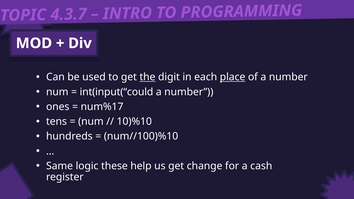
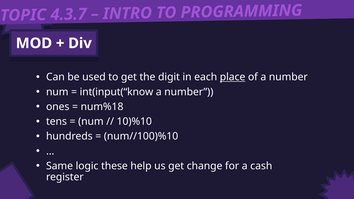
the underline: present -> none (147, 77)
int(input(“could: int(input(“could -> int(input(“know (116, 92)
num%17: num%17 -> num%18 (102, 107)
